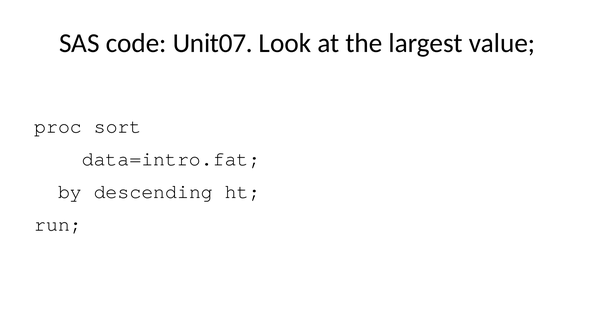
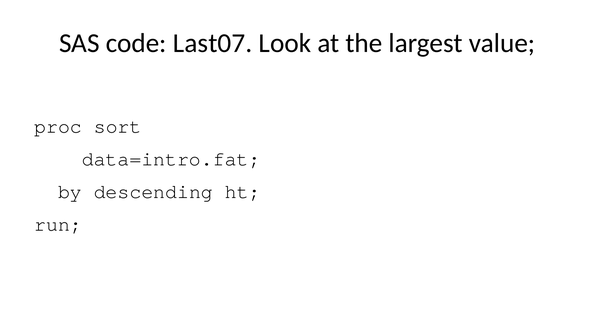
Unit07: Unit07 -> Last07 (213, 43)
